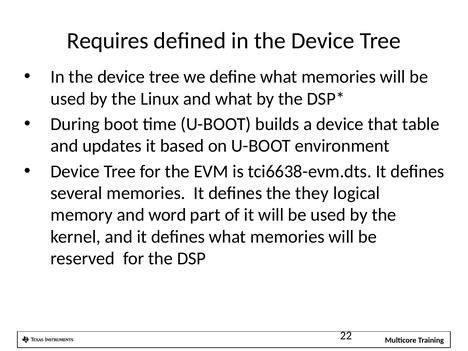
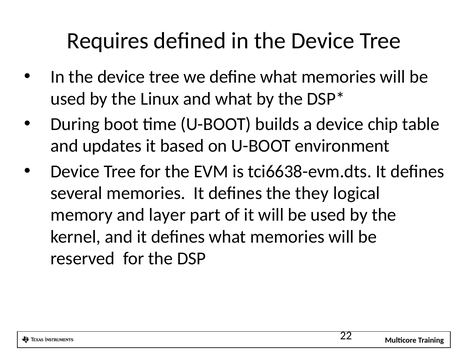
that: that -> chip (383, 124)
word: word -> layer (167, 215)
